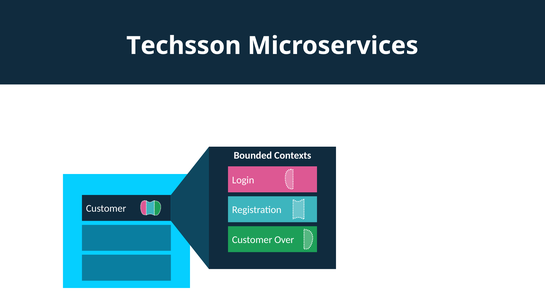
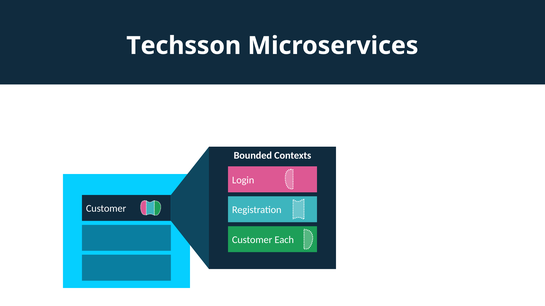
Over: Over -> Each (284, 240)
